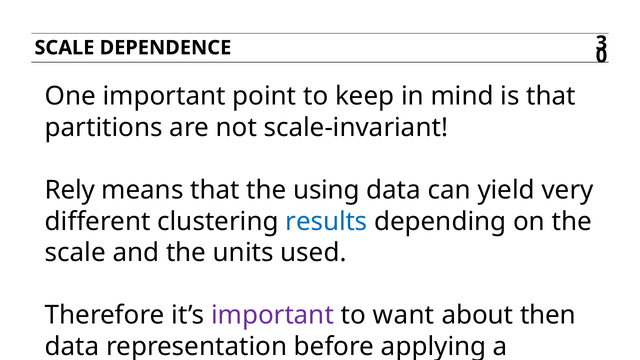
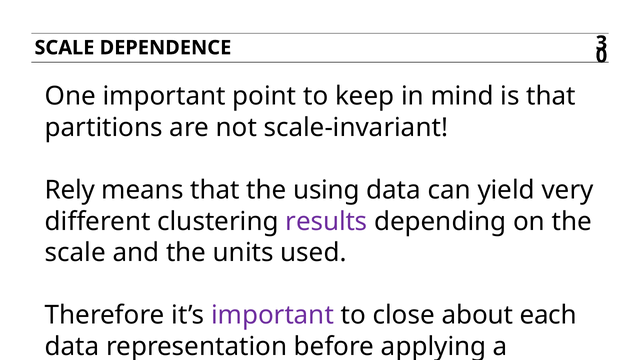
results colour: blue -> purple (326, 221)
want: want -> close (404, 315)
then: then -> each (548, 315)
